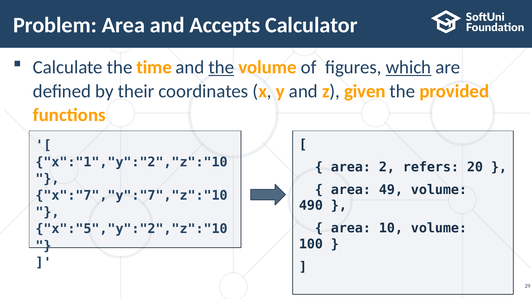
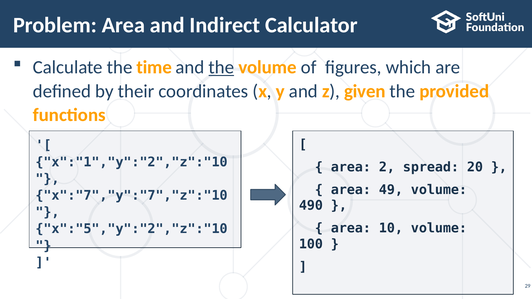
Accepts: Accepts -> Indirect (225, 25)
which underline: present -> none (408, 68)
refers: refers -> spread (431, 167)
